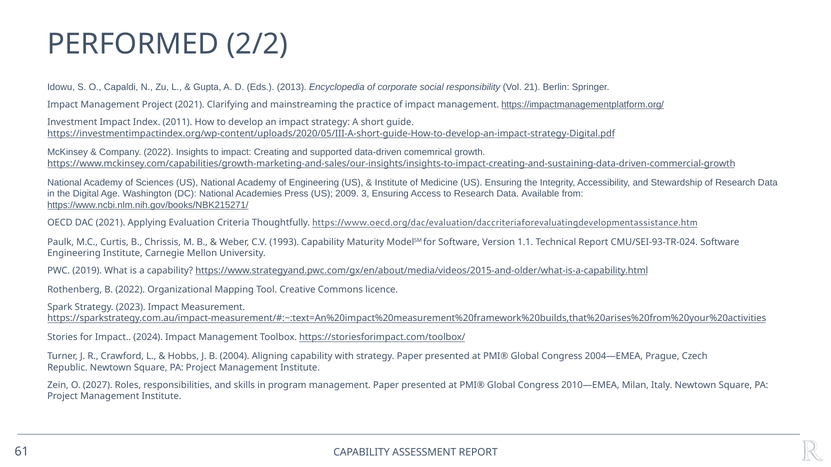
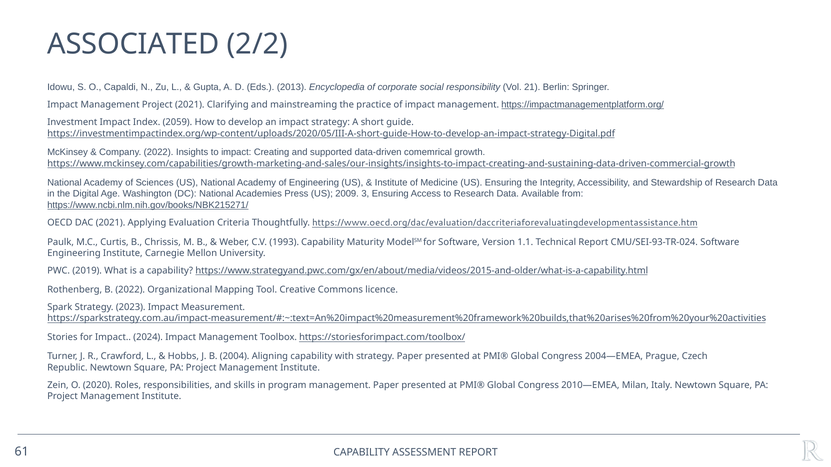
PERFORMED: PERFORMED -> ASSOCIATED (133, 44)
2011: 2011 -> 2059 (177, 122)
2027: 2027 -> 2020 (98, 385)
